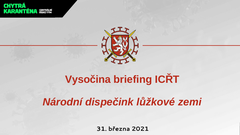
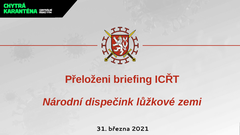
Vysočina: Vysočina -> Přeloženi (88, 79)
